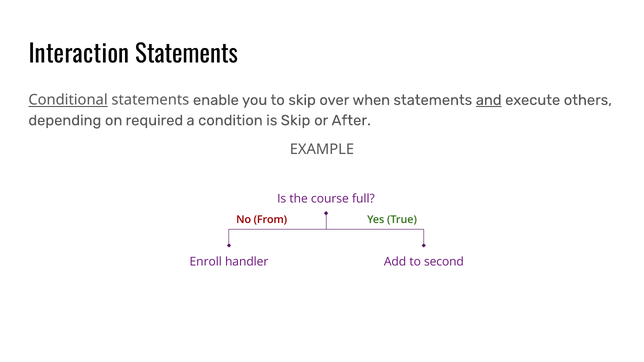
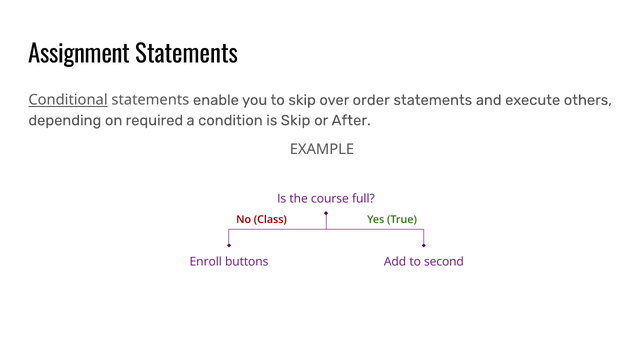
Interaction: Interaction -> Assignment (79, 54)
when: when -> order (371, 100)
and underline: present -> none (489, 100)
From: From -> Class (270, 220)
handler: handler -> buttons (247, 262)
